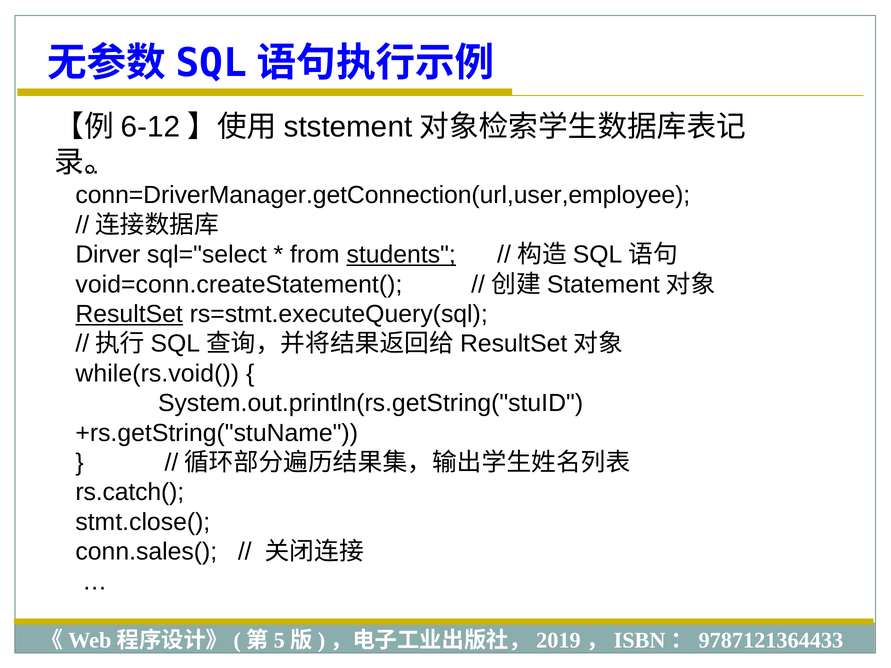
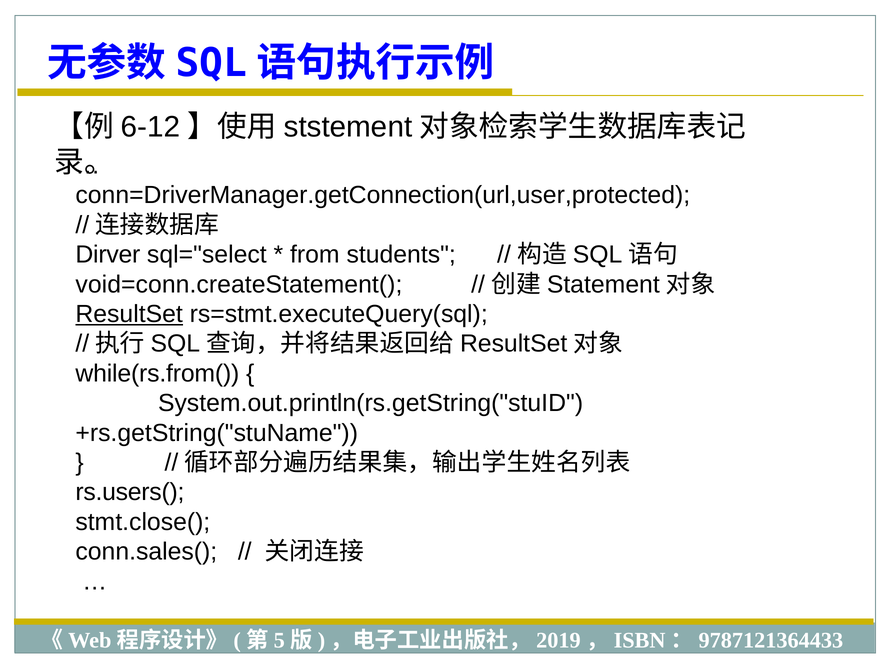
conn=DriverManager.getConnection(url,user,employee: conn=DriverManager.getConnection(url,user,employee -> conn=DriverManager.getConnection(url,user,protected (383, 195)
students underline: present -> none (401, 255)
while(rs.void(: while(rs.void( -> while(rs.from( (157, 374)
rs.catch(: rs.catch( -> rs.users( (130, 492)
